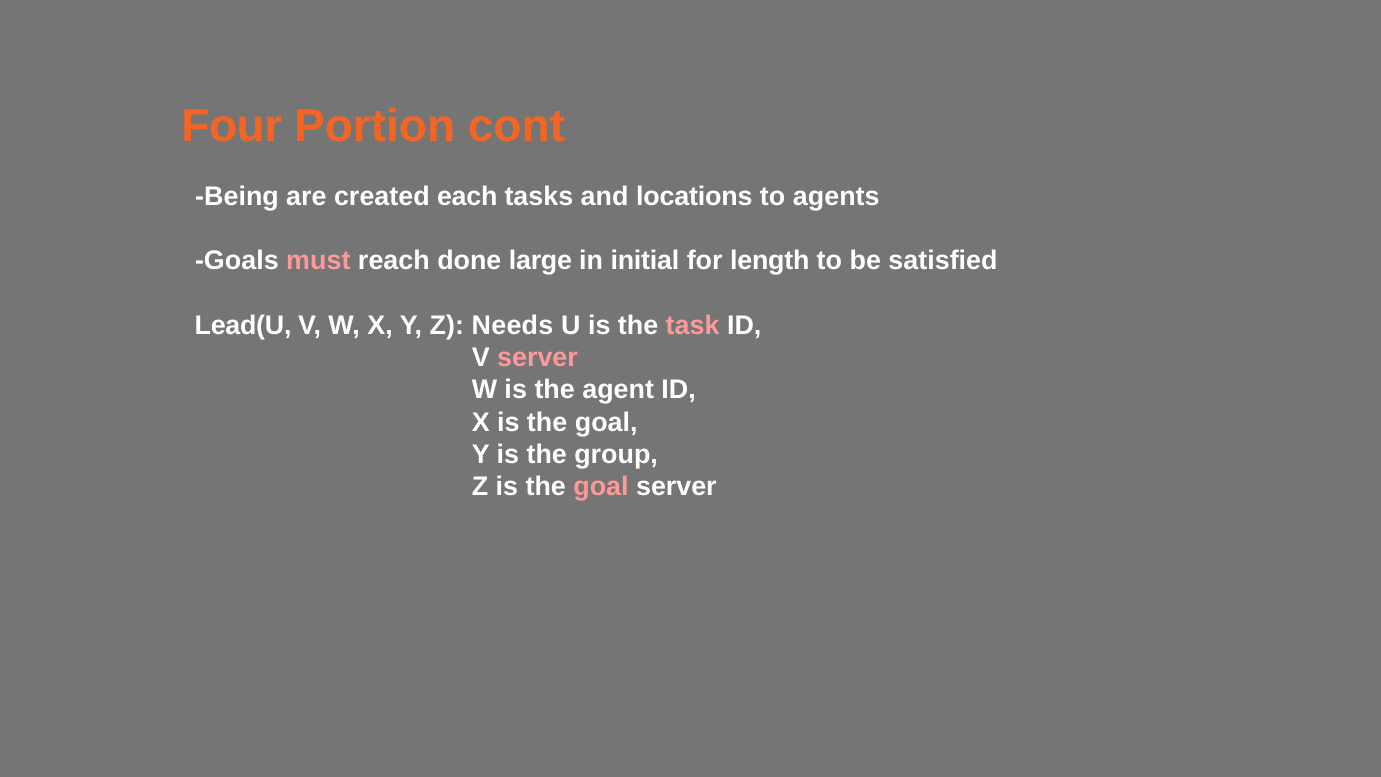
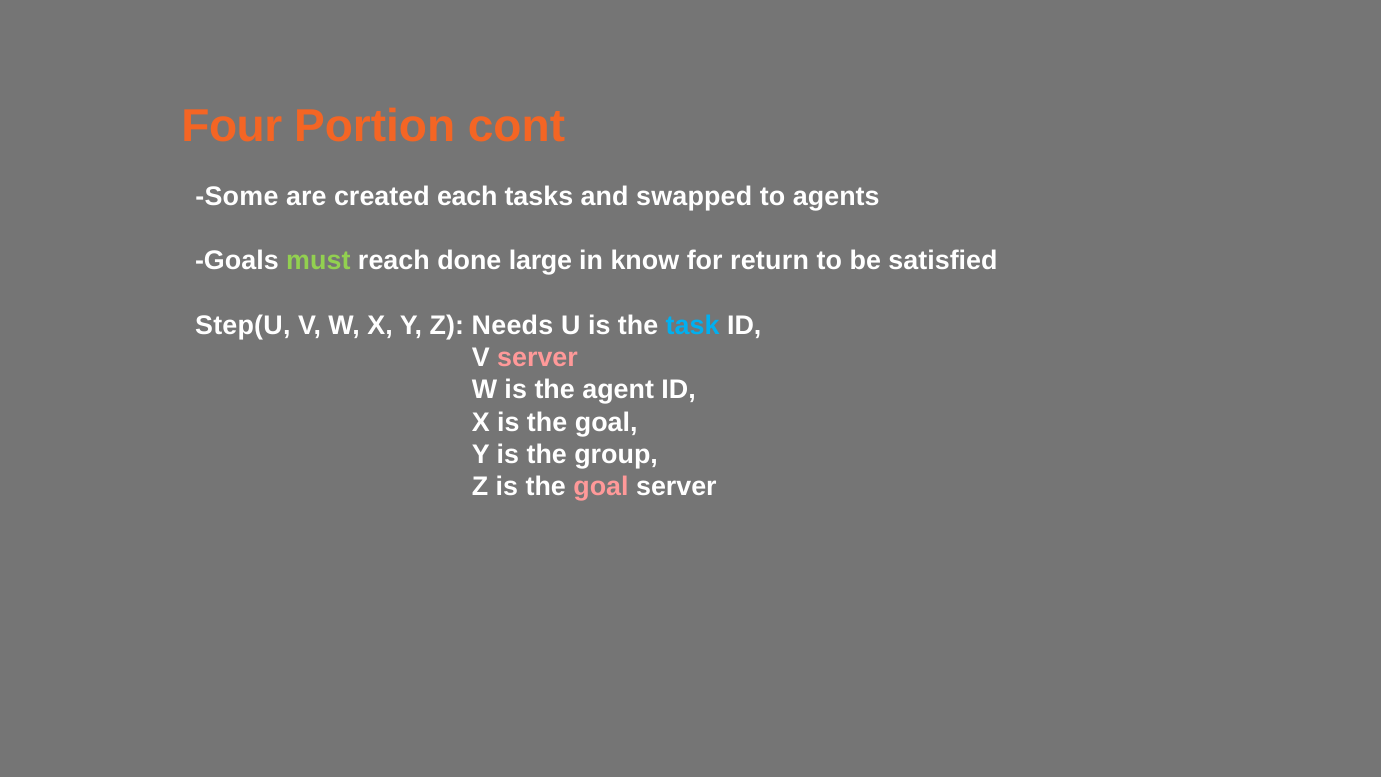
Being: Being -> Some (237, 196)
locations: locations -> swapped (694, 196)
must colour: pink -> light green (318, 261)
initial: initial -> know (645, 261)
length: length -> return (770, 261)
Lead(U: Lead(U -> Step(U (243, 325)
task colour: pink -> light blue (693, 325)
